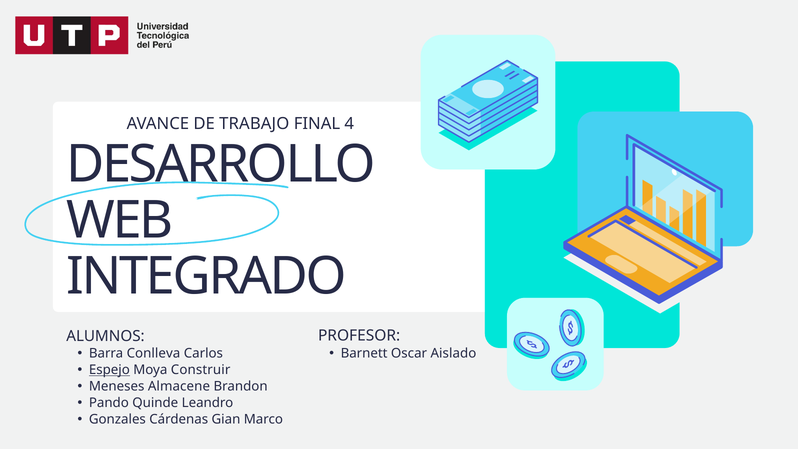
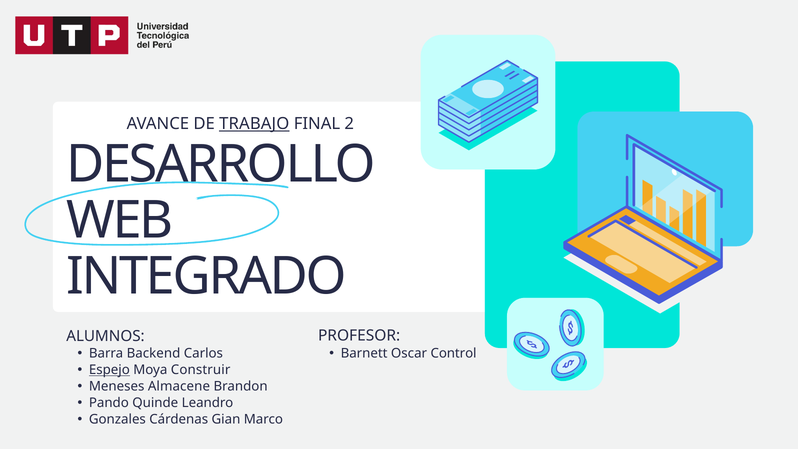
TRABAJO underline: none -> present (254, 124)
4: 4 -> 2 (349, 124)
Conlleva: Conlleva -> Backend (153, 353)
Aislado: Aislado -> Control (454, 353)
